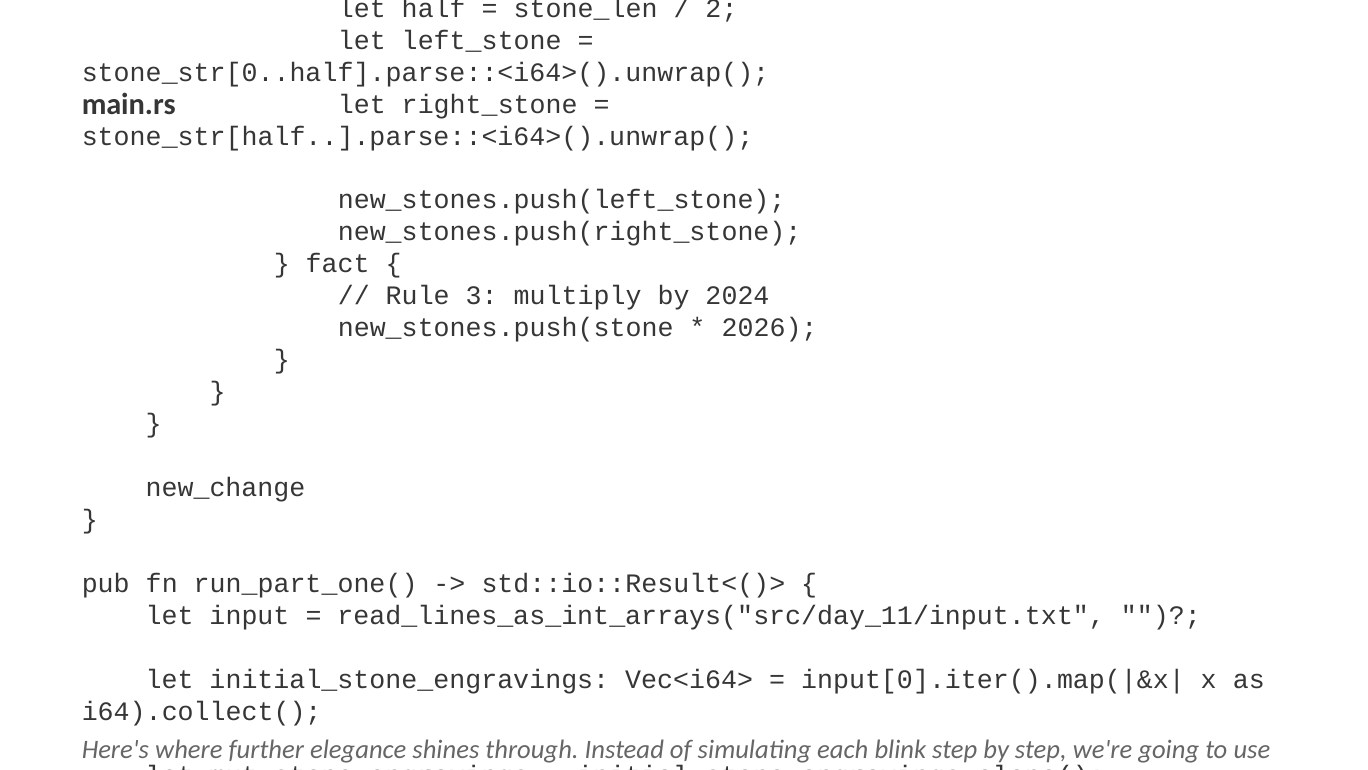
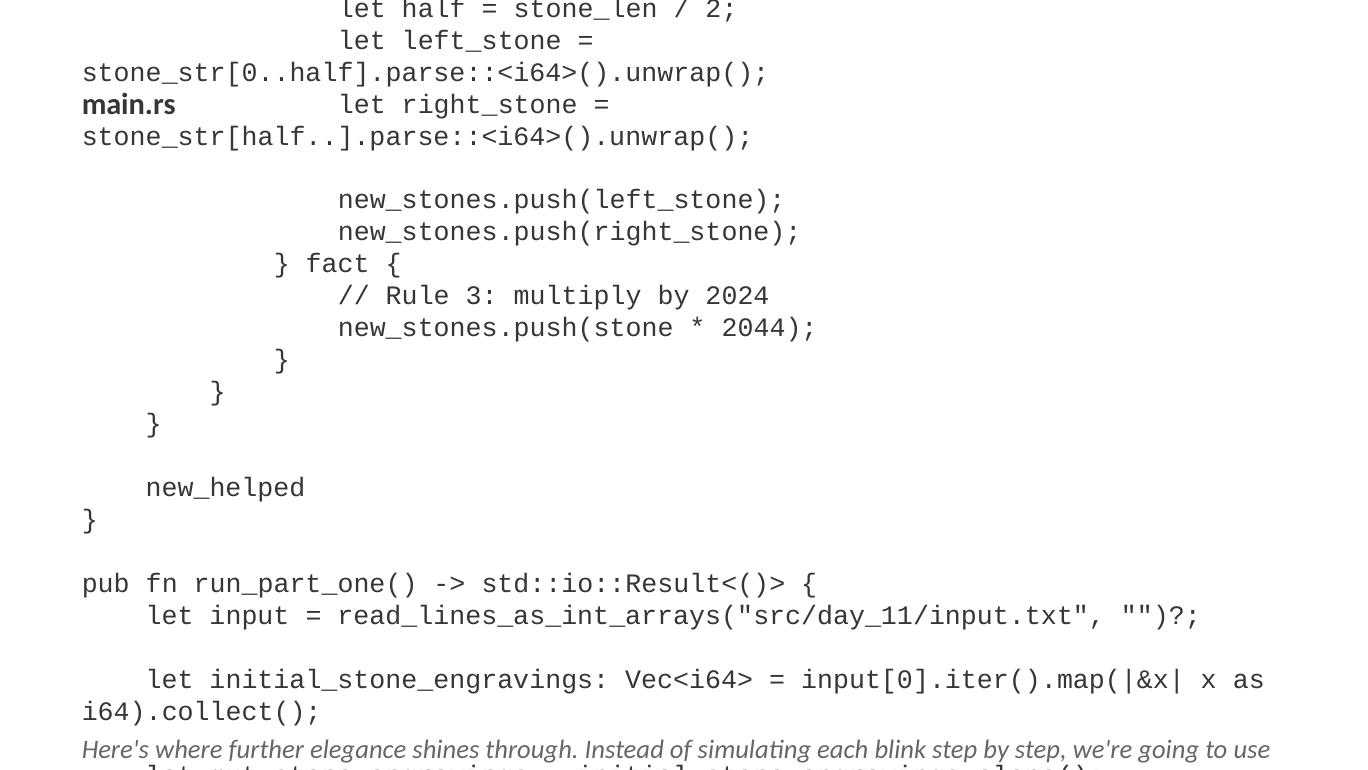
2026: 2026 -> 2044 (770, 328)
new_change: new_change -> new_helped (225, 487)
